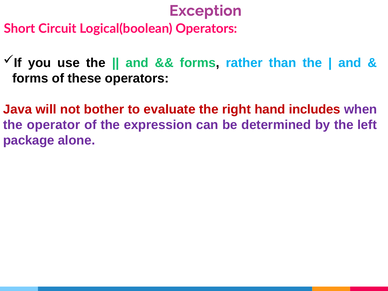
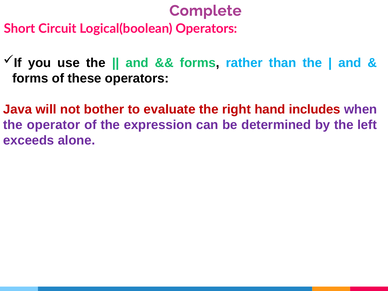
Exception: Exception -> Complete (205, 11)
package: package -> exceeds (29, 140)
